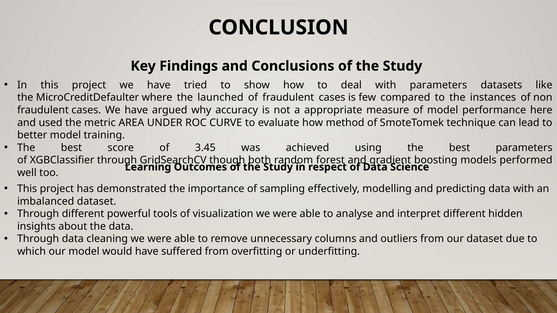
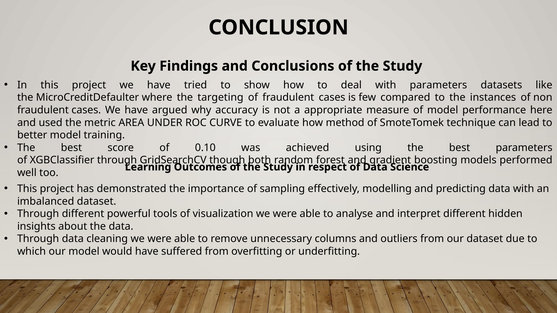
launched: launched -> targeting (220, 98)
3.45: 3.45 -> 0.10 (205, 148)
